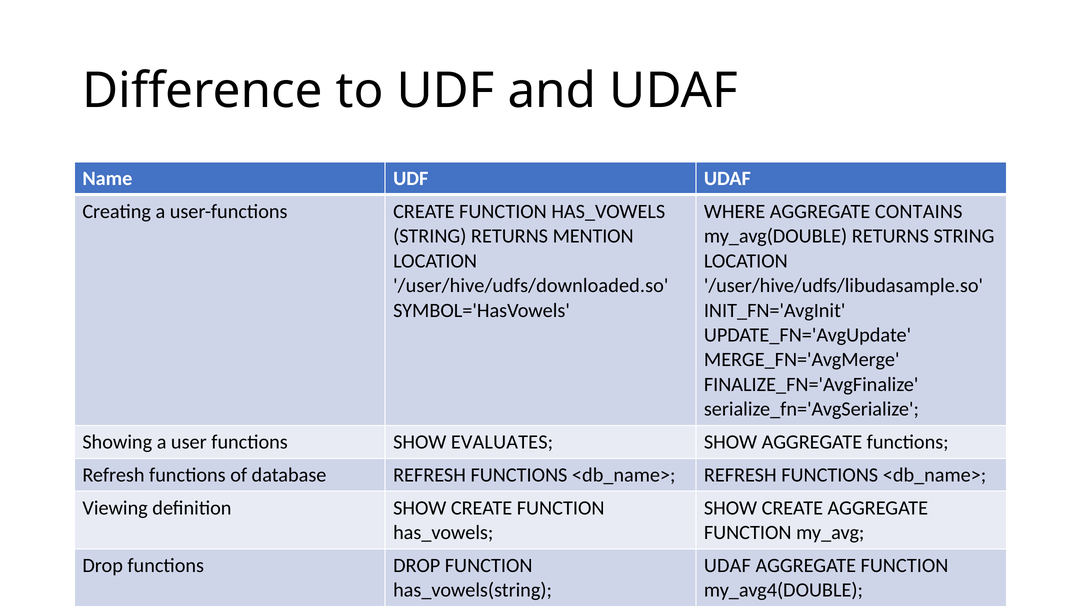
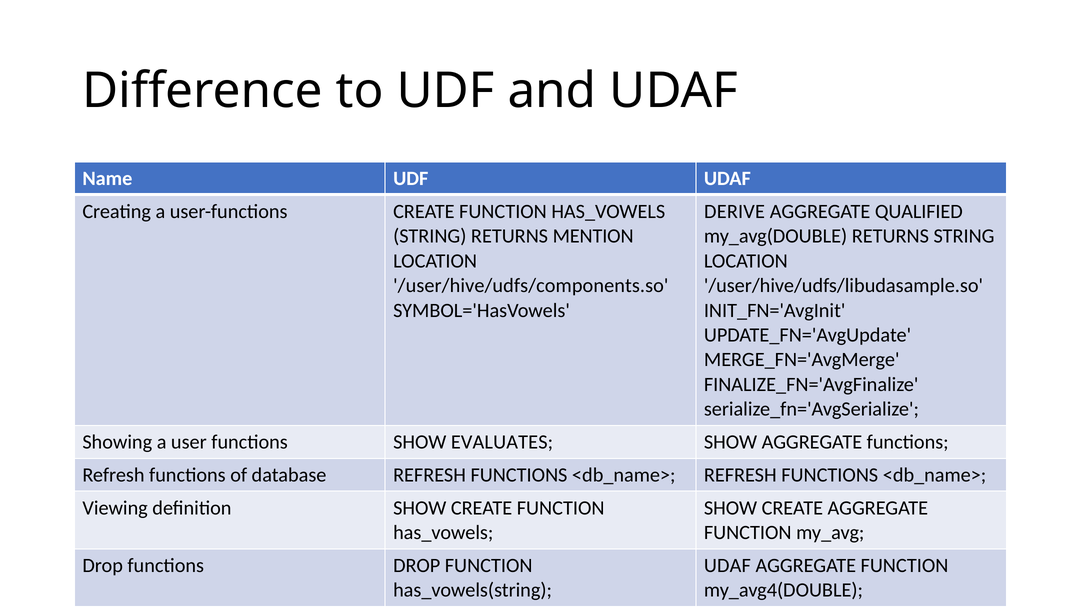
WHERE: WHERE -> DERIVE (735, 211)
CONTAINS: CONTAINS -> QUALIFIED (919, 211)
/user/hive/udfs/downloaded.so: /user/hive/udfs/downloaded.so -> /user/hive/udfs/components.so (531, 286)
